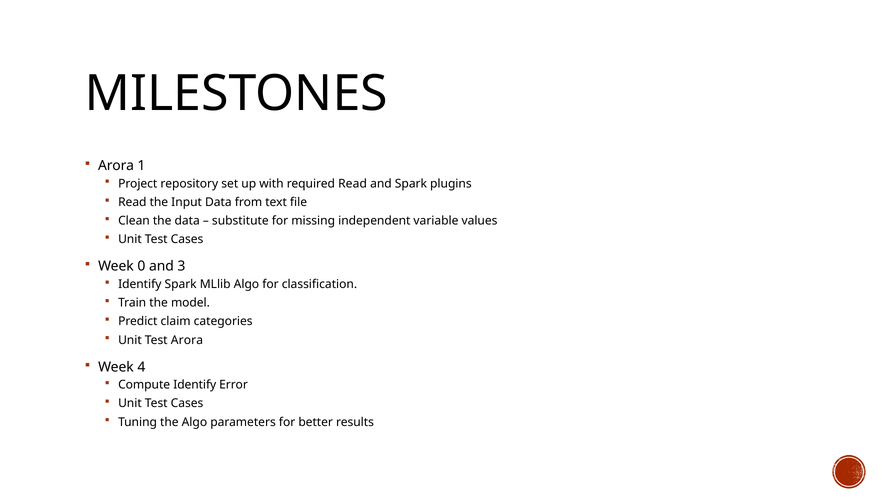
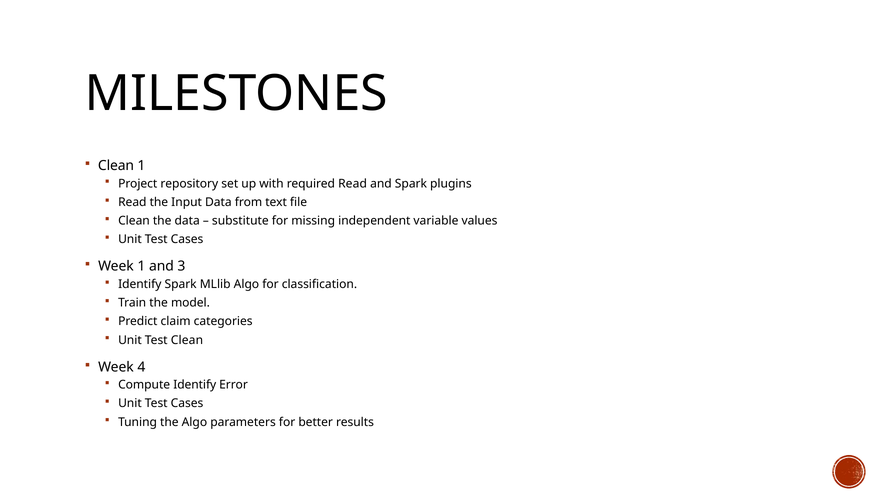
Arora: Arora -> Clean (116, 166)
Week 0: 0 -> 1 (141, 266)
Test Arora: Arora -> Clean (187, 340)
